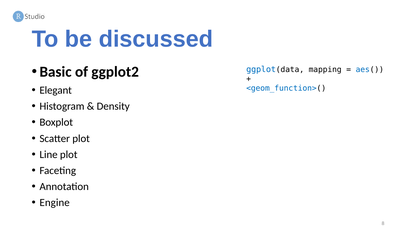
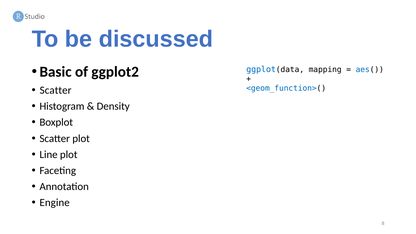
Elegant: Elegant -> Scatter (56, 90)
